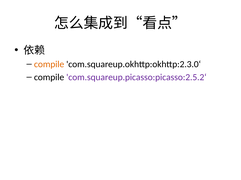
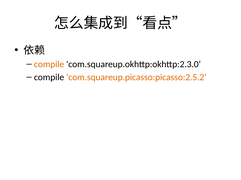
com.squareup.picasso:picasso:2.5.2‘ colour: purple -> orange (136, 77)
